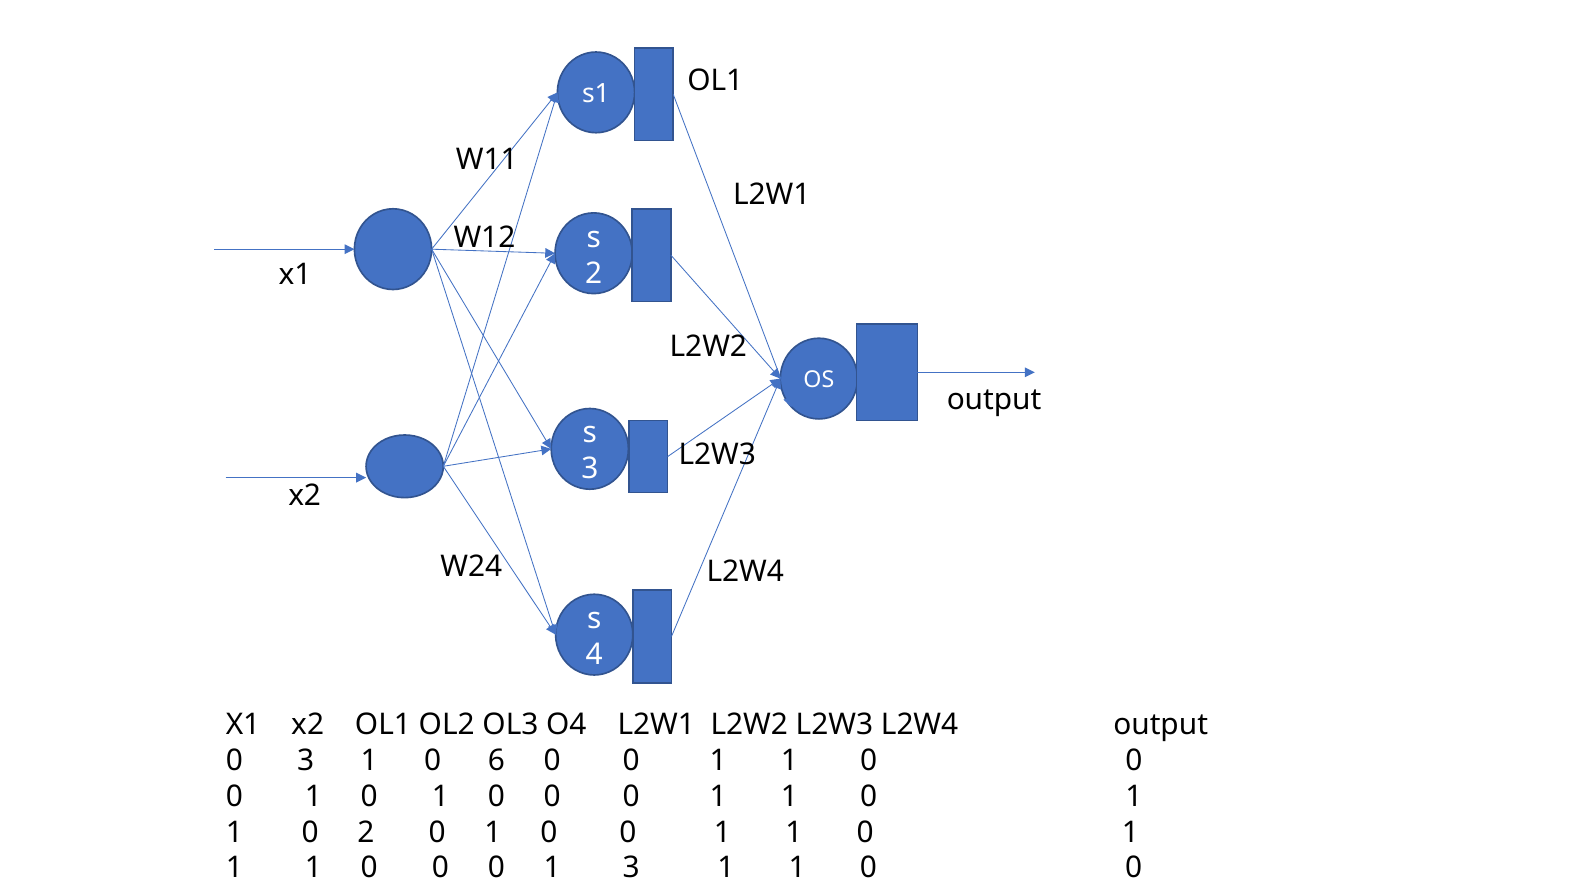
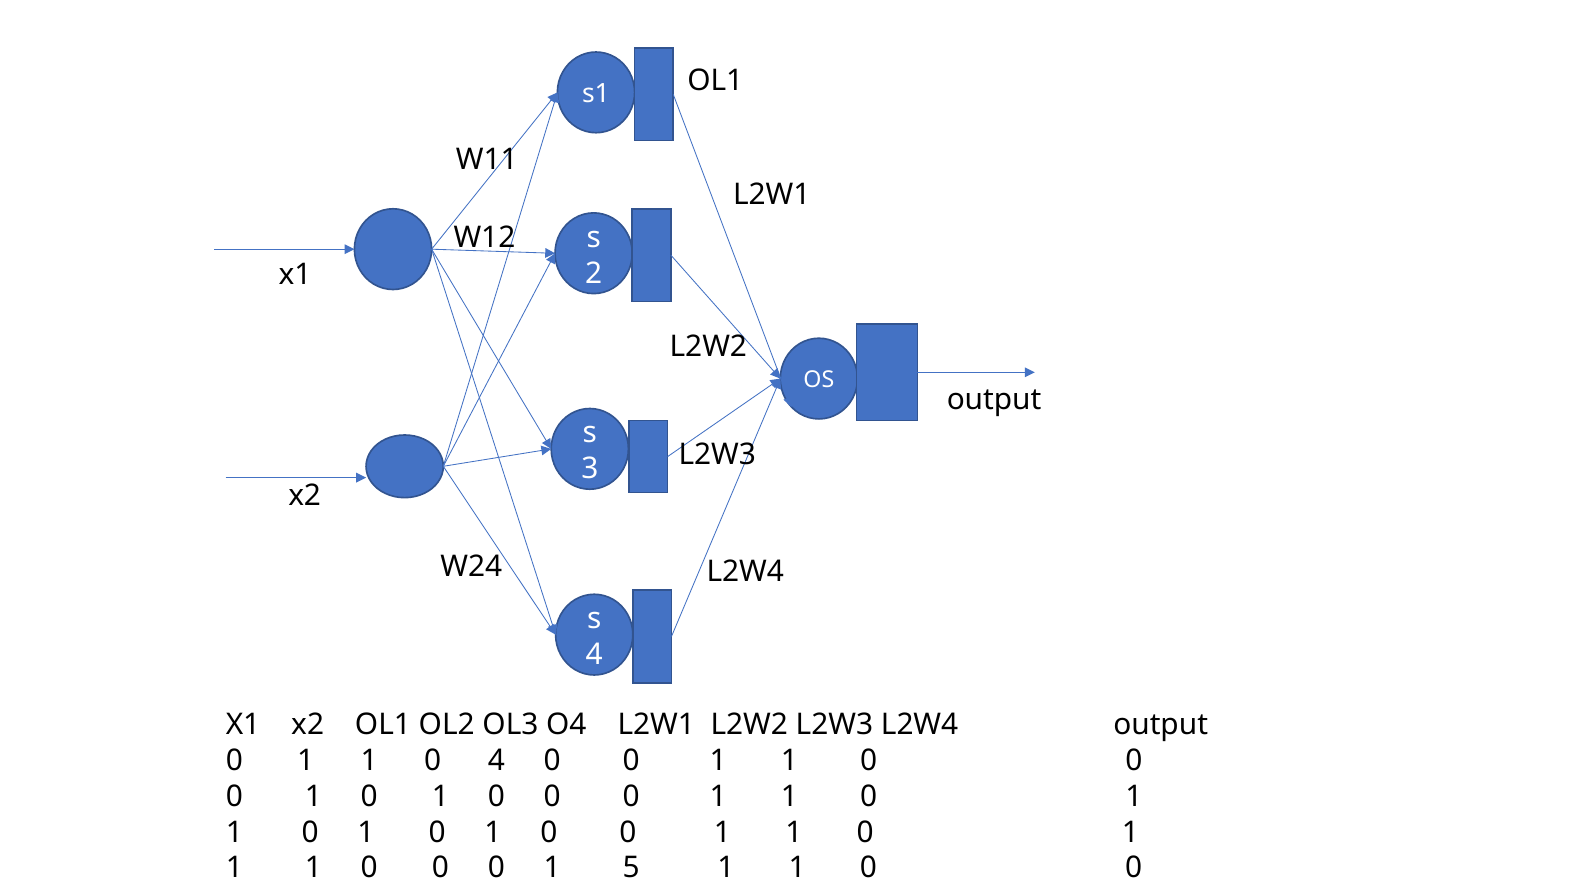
3: 3 -> 1 (306, 761)
0 6: 6 -> 4 (496, 761)
2: 2 -> 1 (366, 832)
1 3: 3 -> 5 (631, 868)
